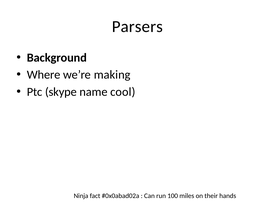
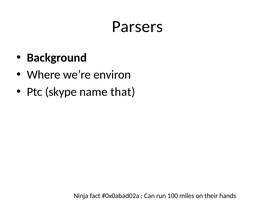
making: making -> environ (112, 75)
cool: cool -> that (123, 92)
